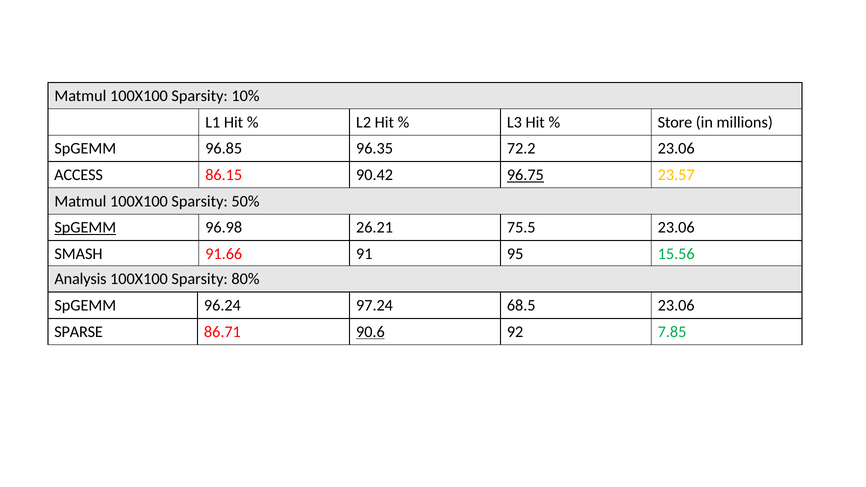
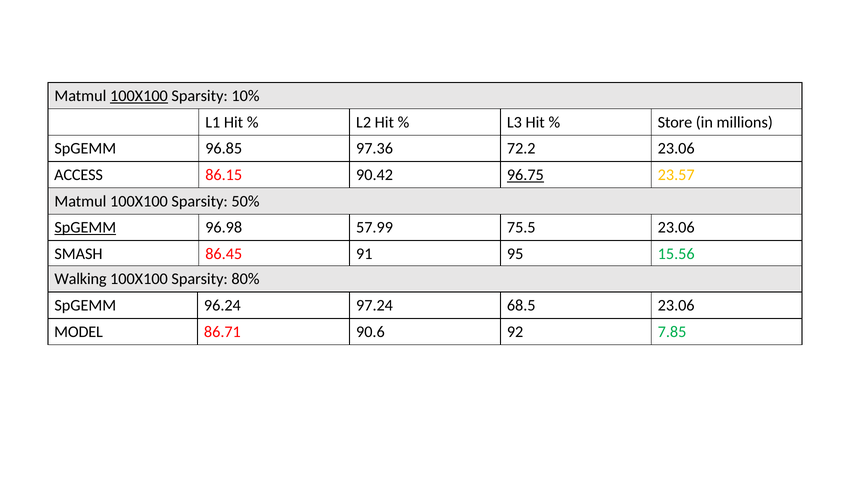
100X100 underline: none -> present (139, 96)
96.35: 96.35 -> 97.36 (375, 149)
26.21: 26.21 -> 57.99 (375, 228)
91.66: 91.66 -> 86.45 (224, 254)
Analysis: Analysis -> Walking (81, 279)
SPARSE: SPARSE -> MODEL (79, 332)
90.6 underline: present -> none (370, 332)
